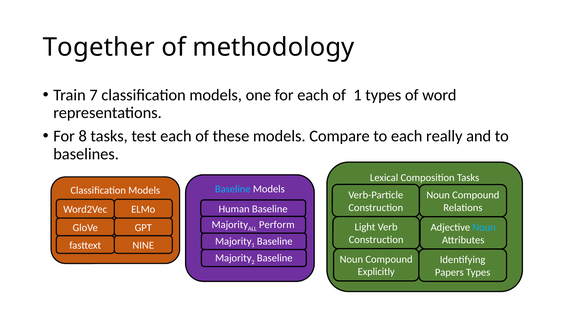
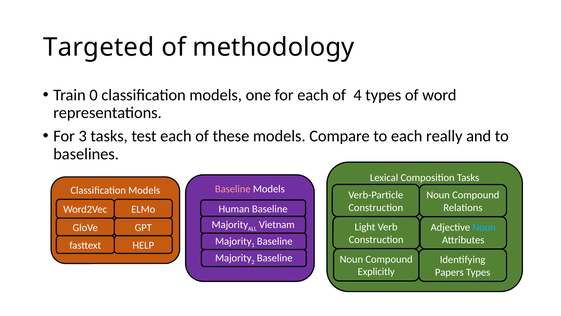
Together: Together -> Targeted (99, 47)
7: 7 -> 0 (94, 95)
of 1: 1 -> 4 (358, 95)
8: 8 -> 3 (83, 136)
Baseline colour: light blue -> pink (233, 189)
Perform: Perform -> Vietnam (277, 224)
NINE: NINE -> HELP (143, 245)
